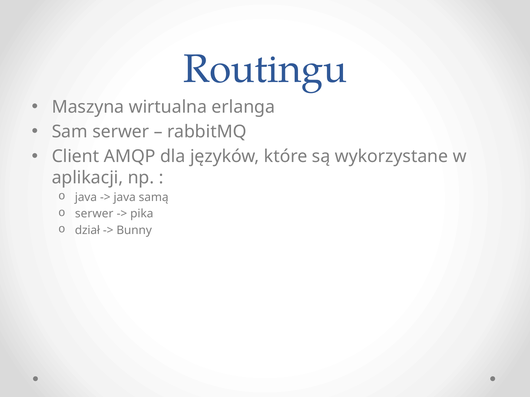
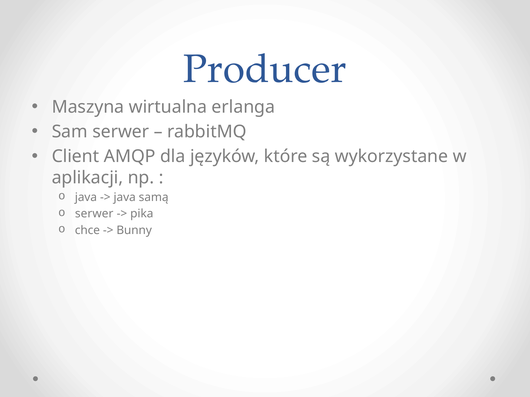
Routingu: Routingu -> Producer (265, 69)
dział: dział -> chce (87, 230)
